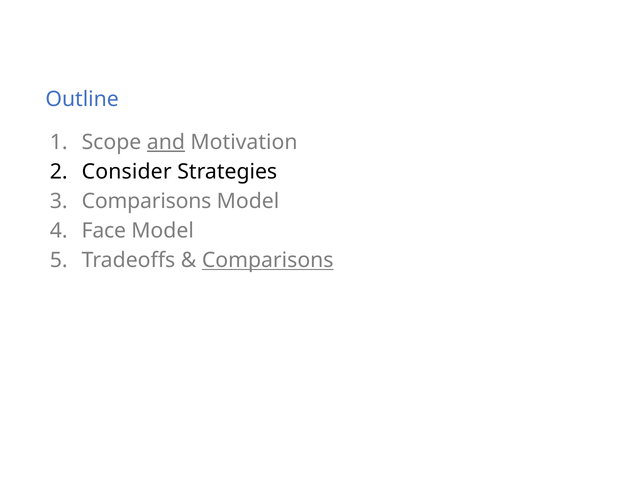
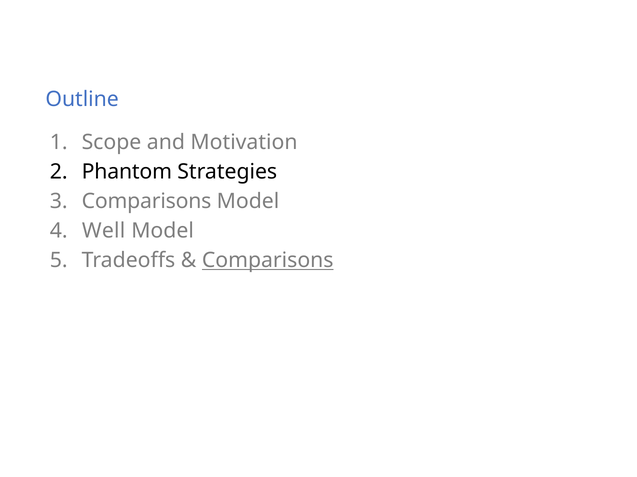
and underline: present -> none (166, 142)
Consider: Consider -> Phantom (127, 172)
Face: Face -> Well (104, 231)
